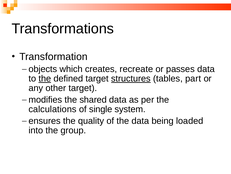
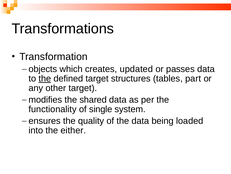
recreate: recreate -> updated (136, 69)
structures underline: present -> none (131, 78)
calculations: calculations -> functionality (53, 109)
group: group -> either (73, 130)
